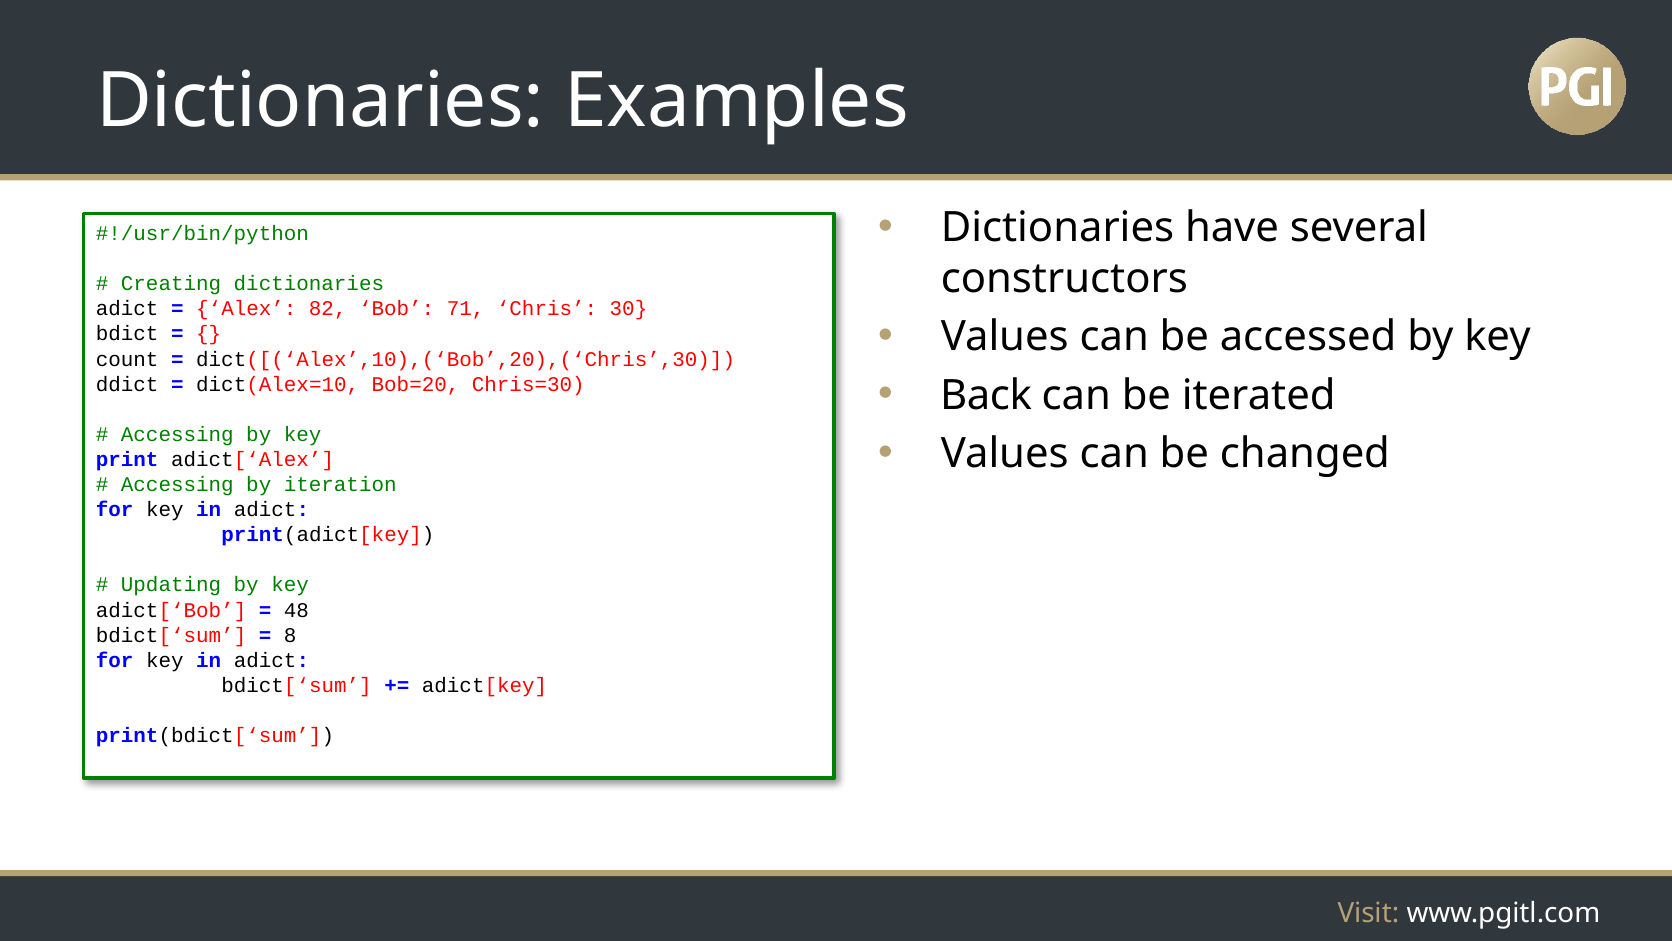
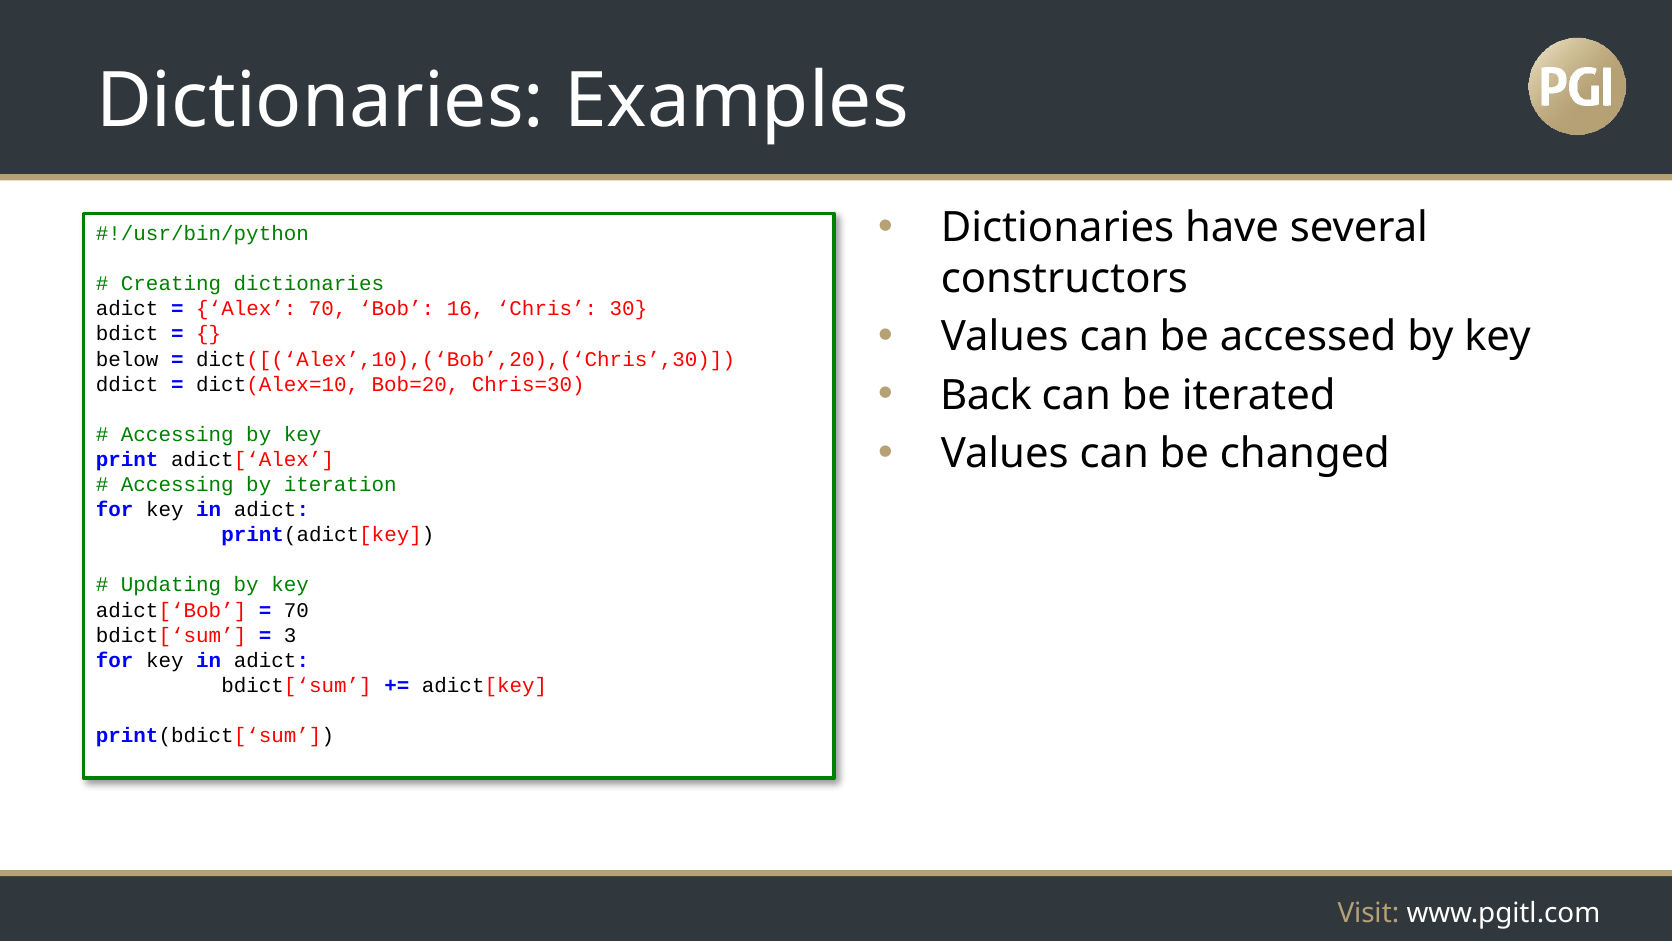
Alex 82: 82 -> 70 (328, 309)
71: 71 -> 16 (466, 309)
count: count -> below (127, 359)
48: 48 -> 70 (296, 610)
8: 8 -> 3 (290, 635)
